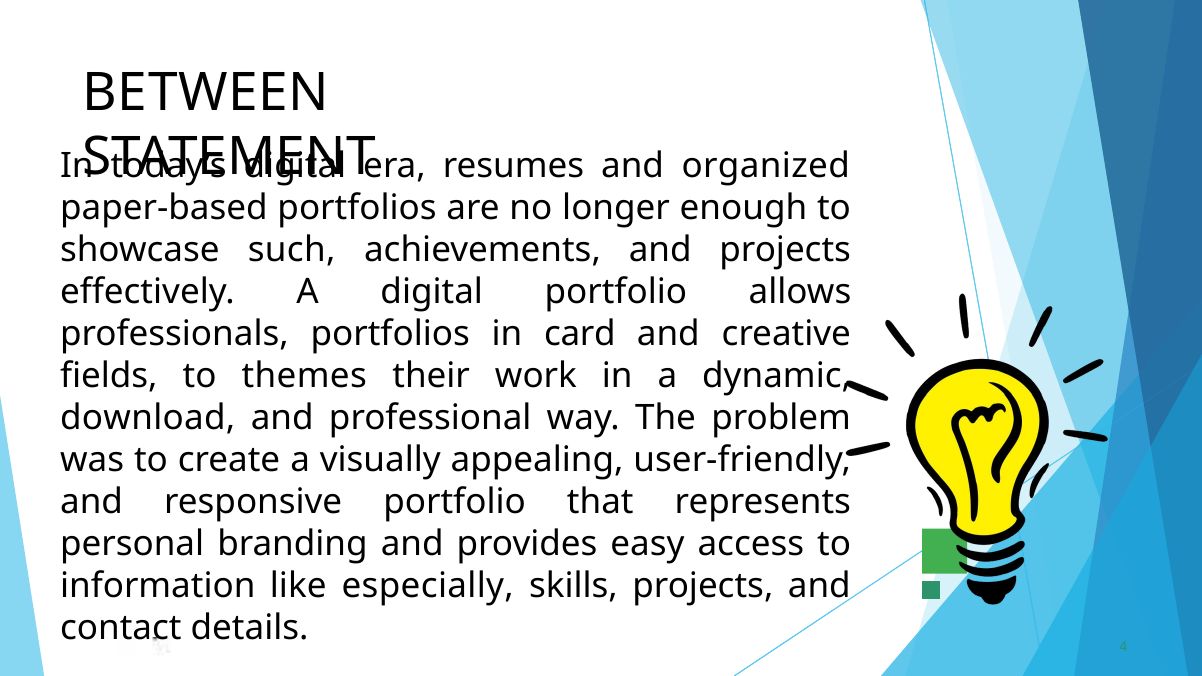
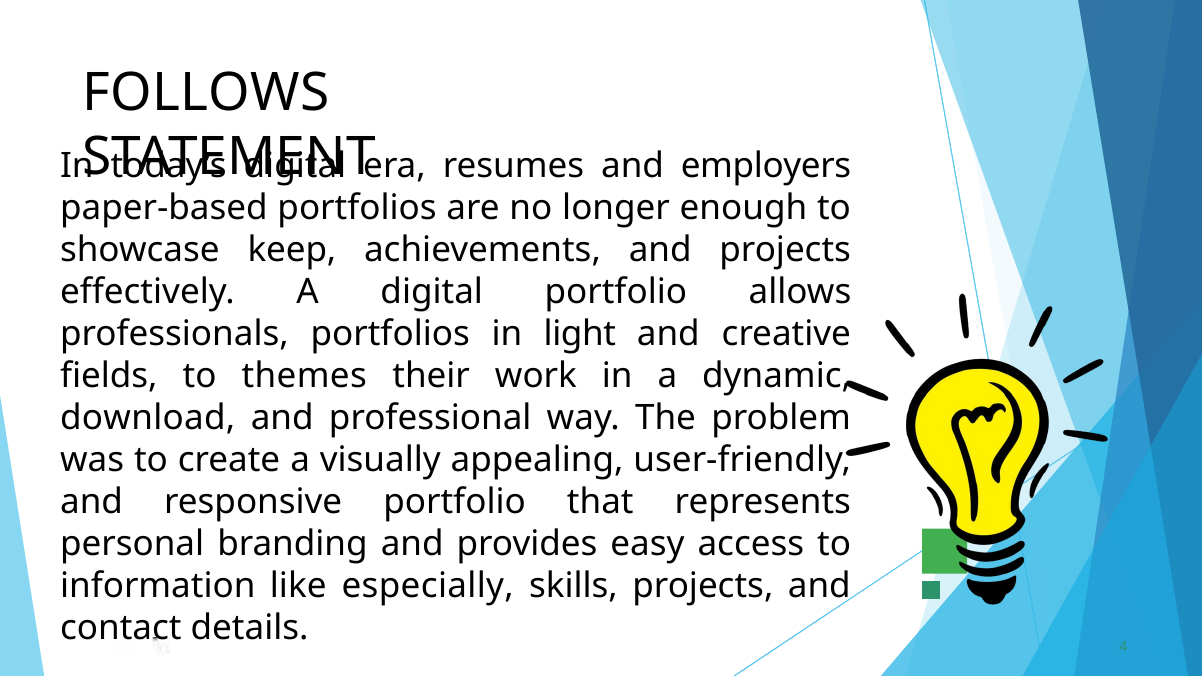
BETWEEN: BETWEEN -> FOLLOWS (206, 93)
organized: organized -> employers (766, 165)
such: such -> keep (292, 250)
card: card -> light (580, 334)
